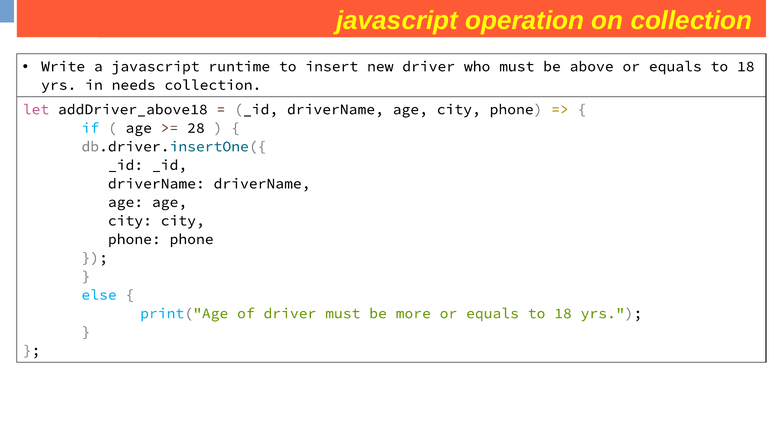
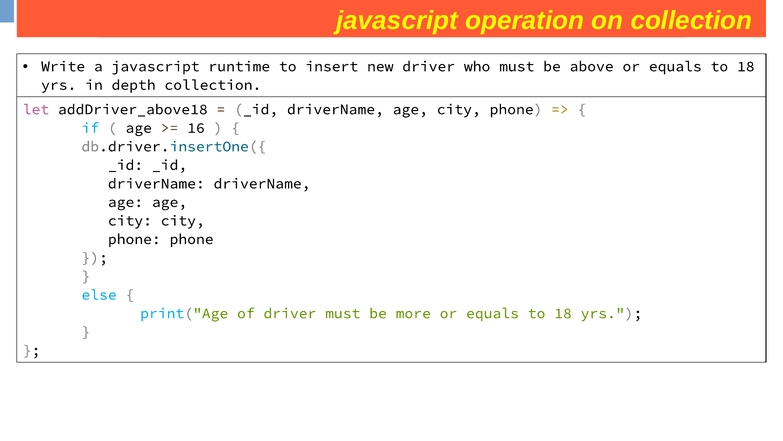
needs: needs -> depth (134, 85)
28: 28 -> 16 (196, 128)
